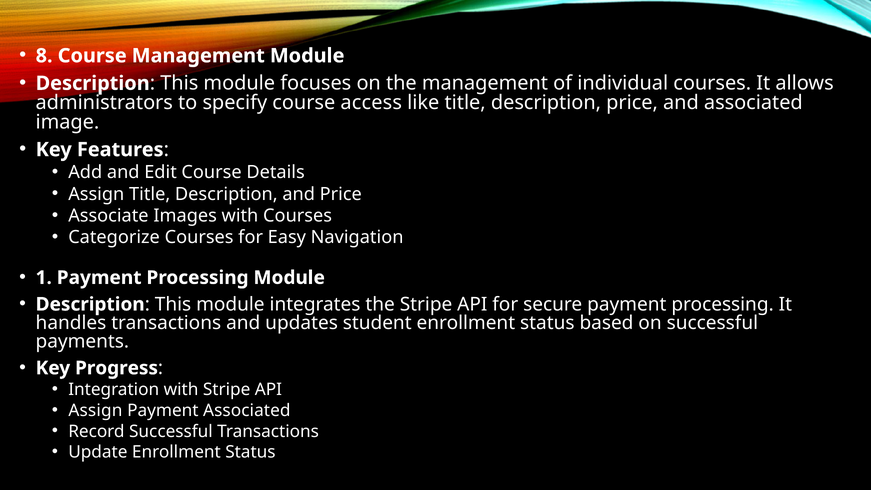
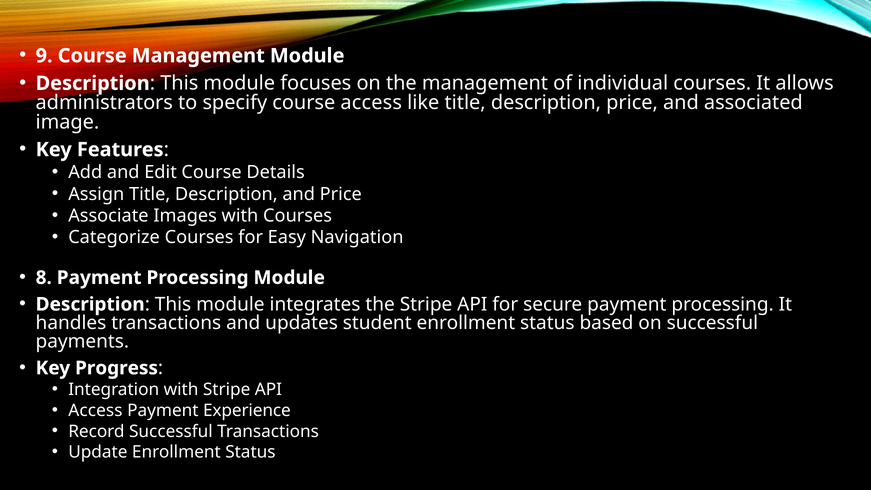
8: 8 -> 9 (44, 56)
1: 1 -> 8 (44, 278)
Assign: Assign -> Access (95, 411)
Payment Associated: Associated -> Experience (247, 411)
